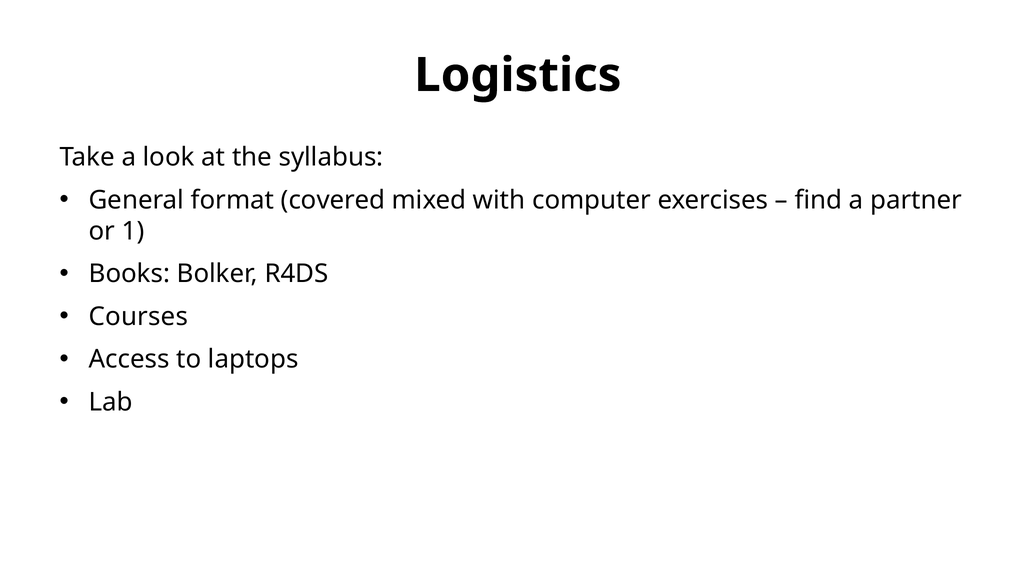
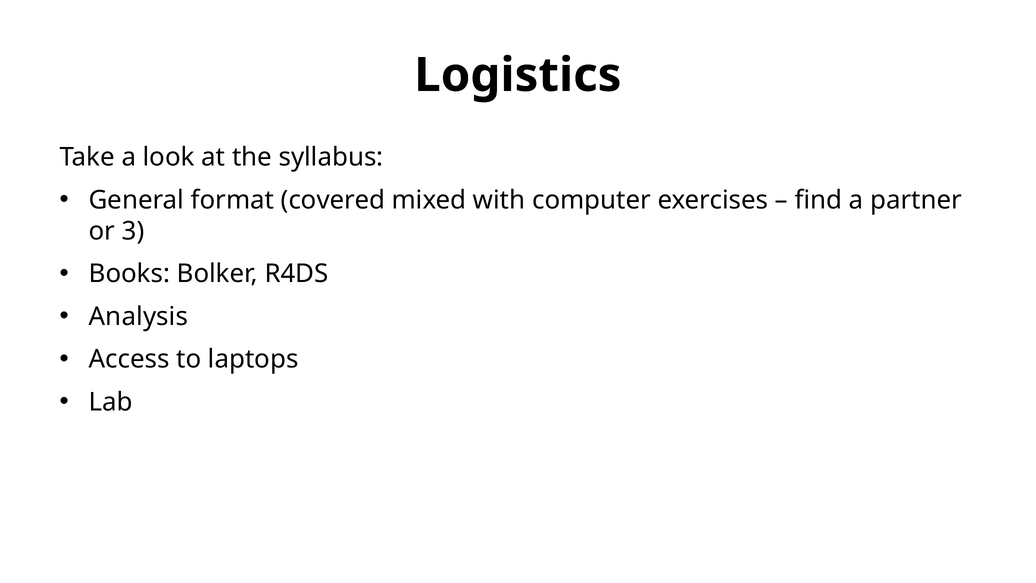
1: 1 -> 3 (133, 231)
Courses: Courses -> Analysis (138, 317)
